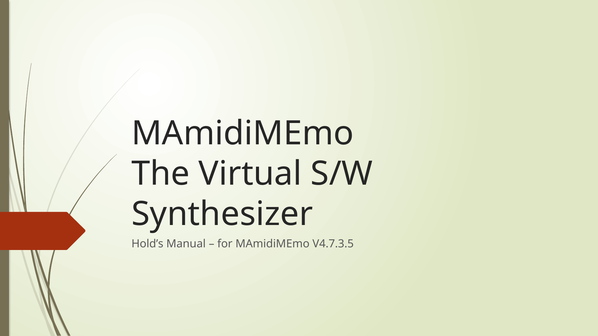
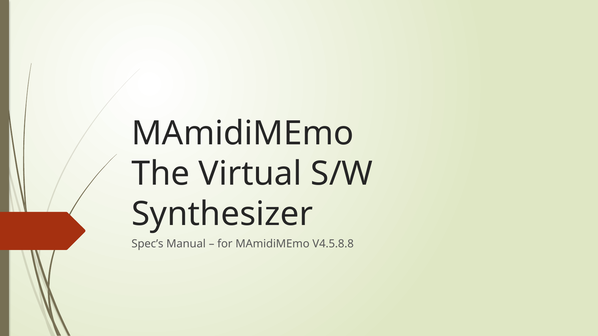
Hold’s: Hold’s -> Spec’s (147, 244)
V4.7.3.5: V4.7.3.5 -> V4.5.8.8 (333, 244)
